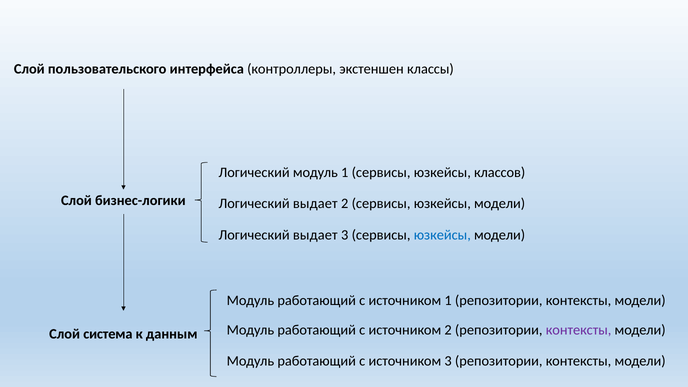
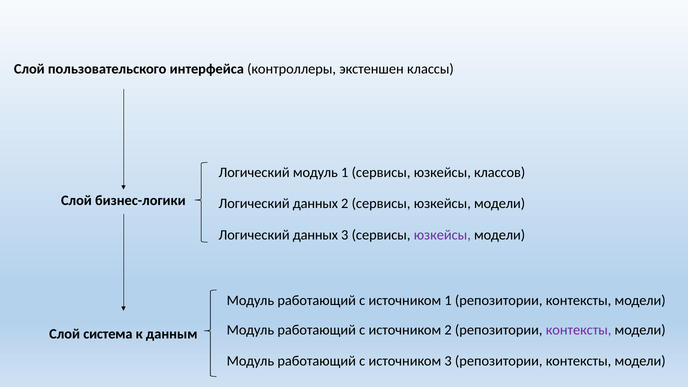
бизнес-логики Логический выдает: выдает -> данных (315, 204)
выдает: выдает -> данных (315, 235)
юзкейсы colour: blue -> purple (442, 235)
